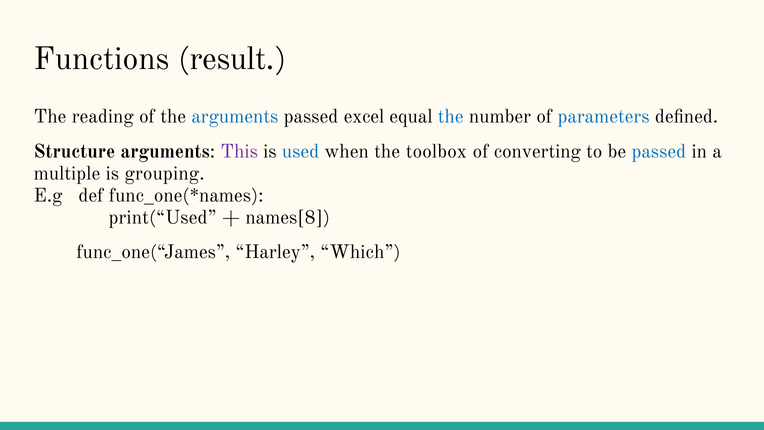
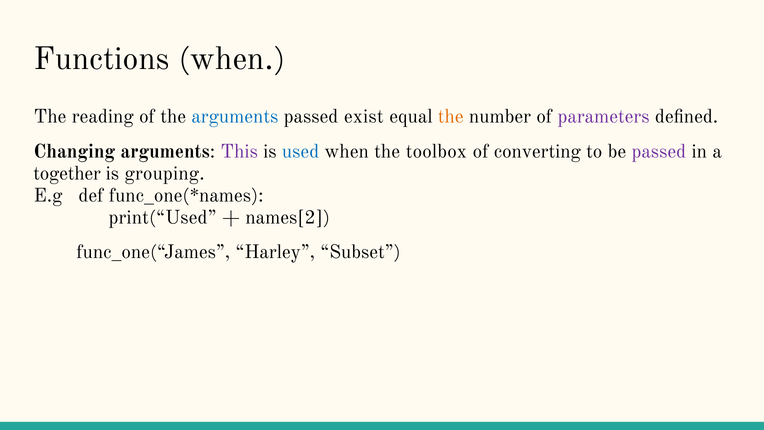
Functions result: result -> when (232, 59)
excel: excel -> exist (364, 117)
the colour: blue -> orange (451, 117)
parameters colour: blue -> purple (604, 117)
Structure: Structure -> Changing (74, 151)
passed colour: blue -> purple (659, 151)
multiple: multiple -> together (67, 173)
names[8: names[8 -> names[2 (288, 217)
Which: Which -> Subset (361, 252)
